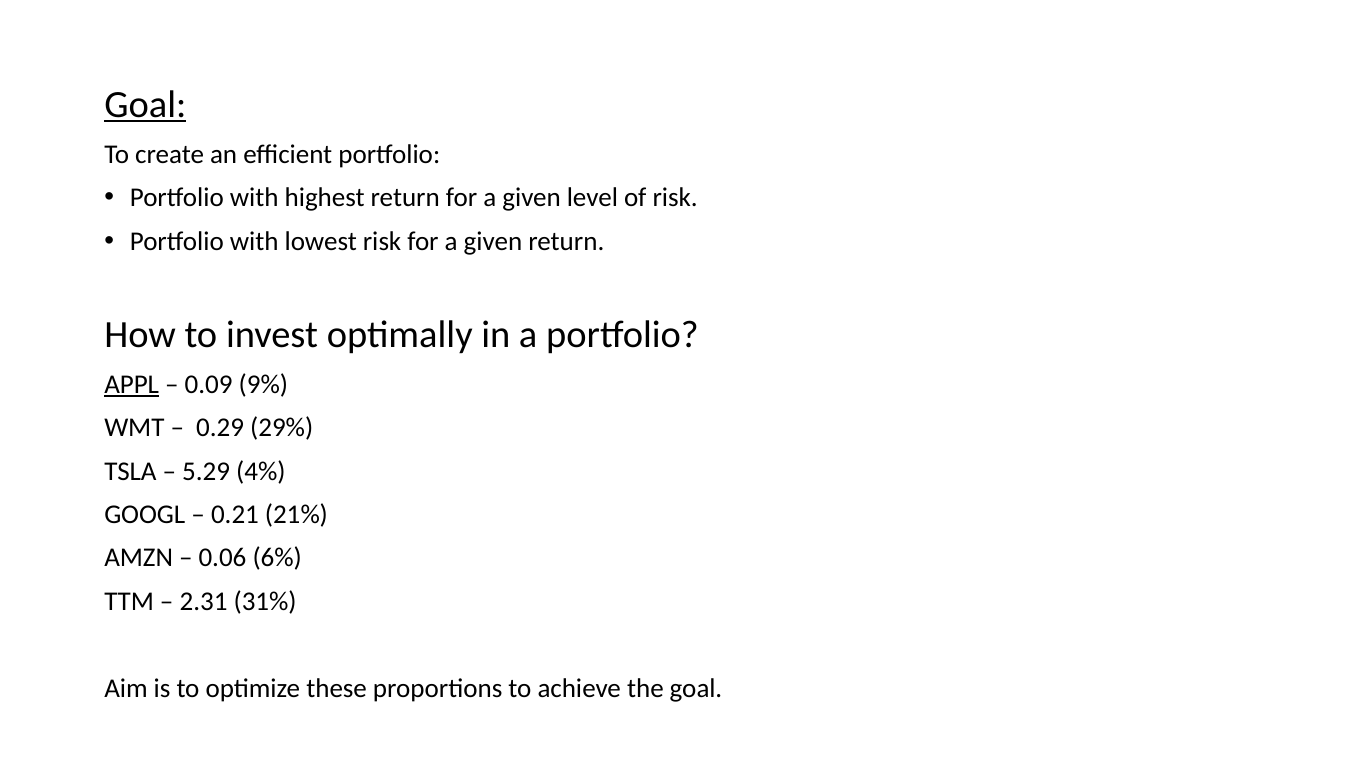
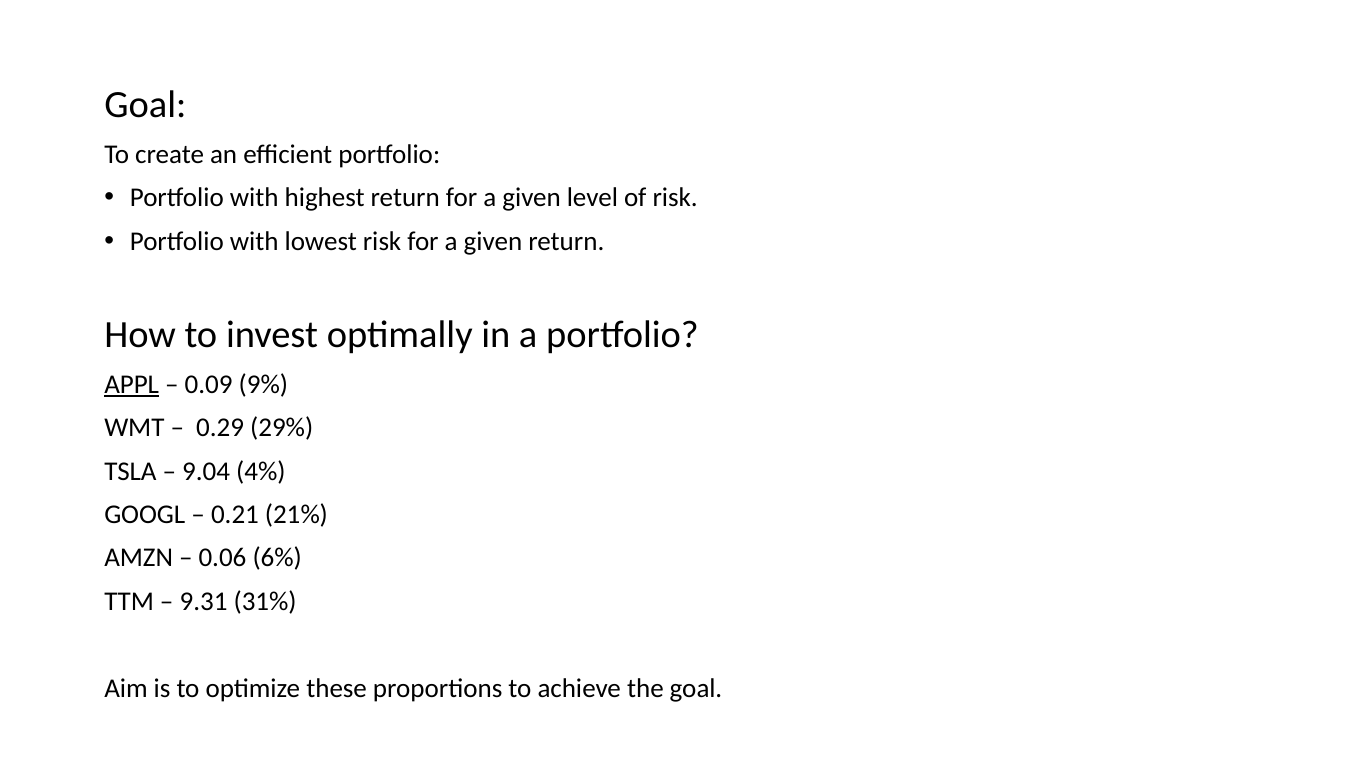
Goal underline: present -> none (145, 105)
5.29: 5.29 -> 9.04 (206, 471)
2.31: 2.31 -> 9.31 (204, 602)
